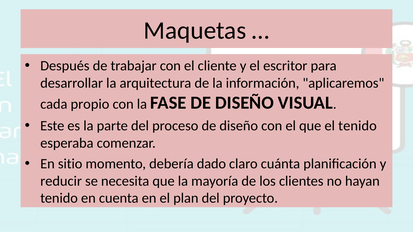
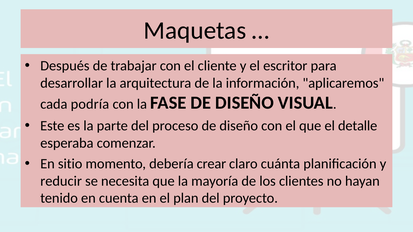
propio: propio -> podría (90, 104)
el tenido: tenido -> detalle (358, 126)
dado: dado -> crear (211, 164)
